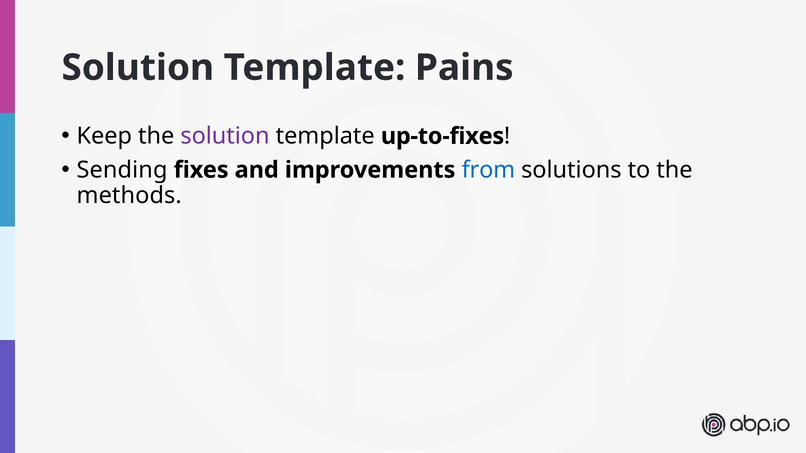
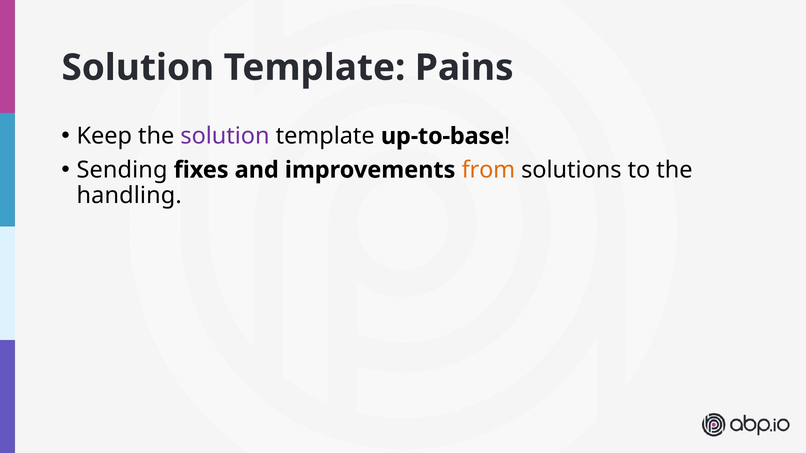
up-to-fixes: up-to-fixes -> up-to-base (443, 136)
from colour: blue -> orange (488, 170)
methods: methods -> handling (129, 195)
